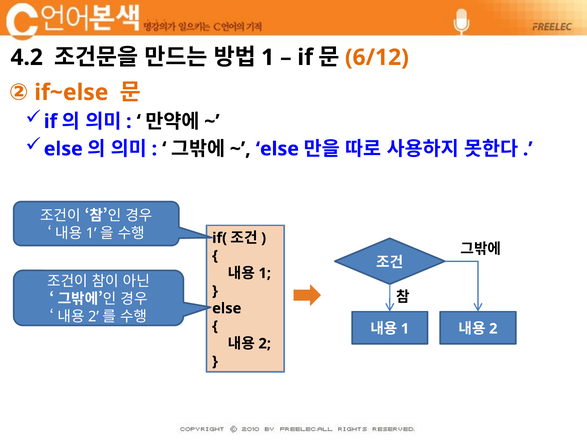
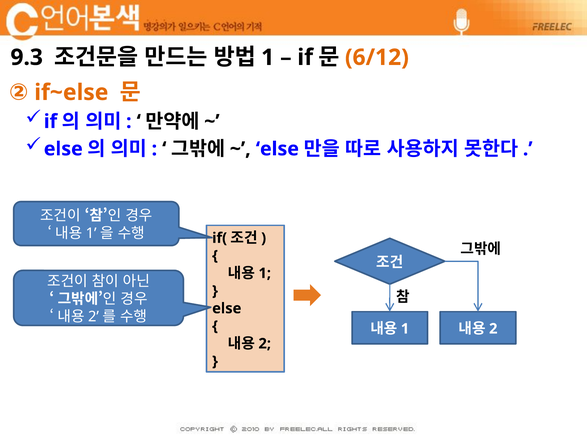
4.2: 4.2 -> 9.3 (27, 57)
